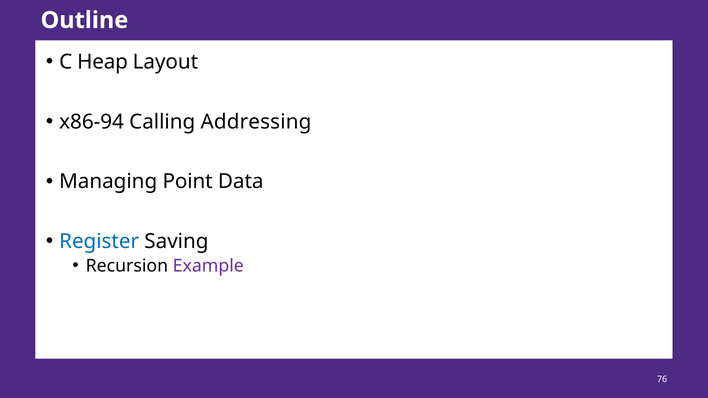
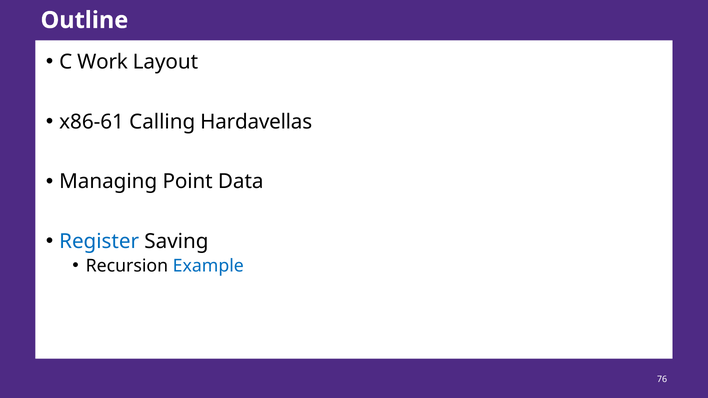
Heap: Heap -> Work (103, 62)
x86-94: x86-94 -> x86-61 (92, 122)
Addressing: Addressing -> Hardavellas (256, 122)
Example colour: purple -> blue (208, 266)
